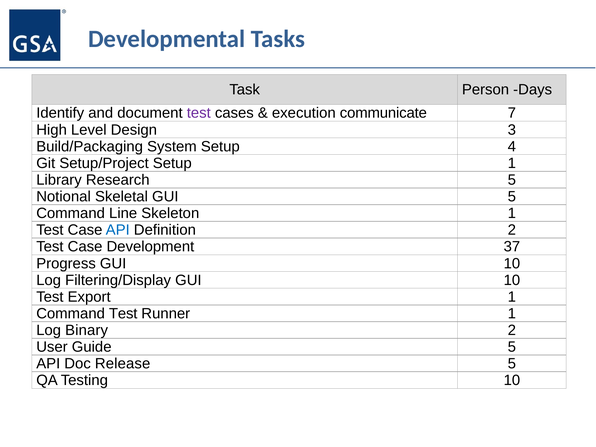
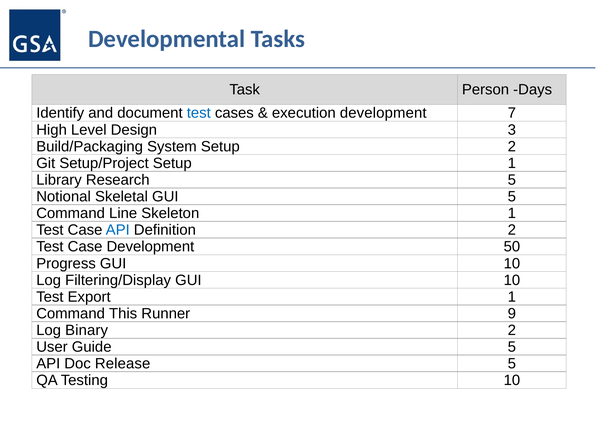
test colour: purple -> blue (199, 113)
execution communicate: communicate -> development (383, 113)
Setup 4: 4 -> 2 (512, 146)
37: 37 -> 50 (512, 247)
Command Test: Test -> This (123, 314)
Runner 1: 1 -> 9 (512, 314)
